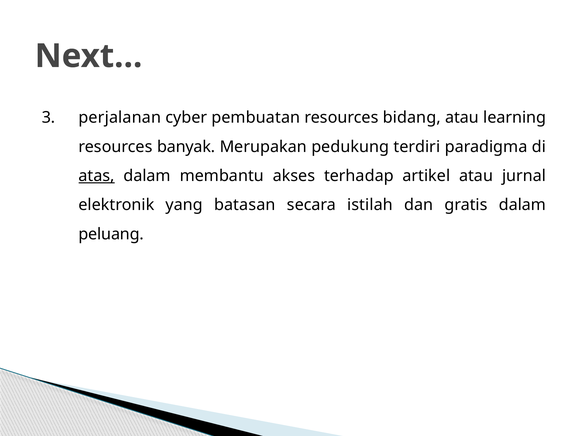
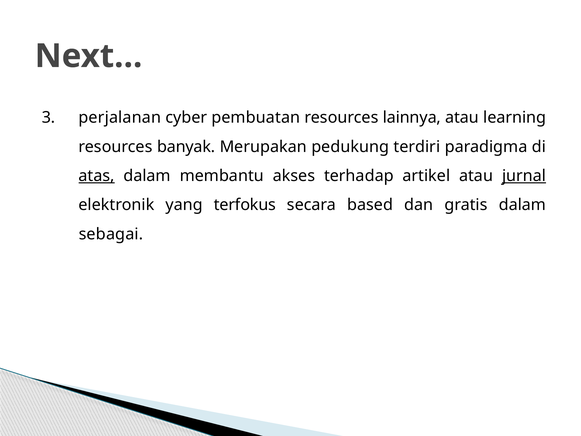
bidang: bidang -> lainnya (412, 118)
jurnal underline: none -> present (524, 176)
batasan: batasan -> terfokus (245, 205)
istilah: istilah -> based (370, 205)
peluang: peluang -> sebagai (111, 234)
